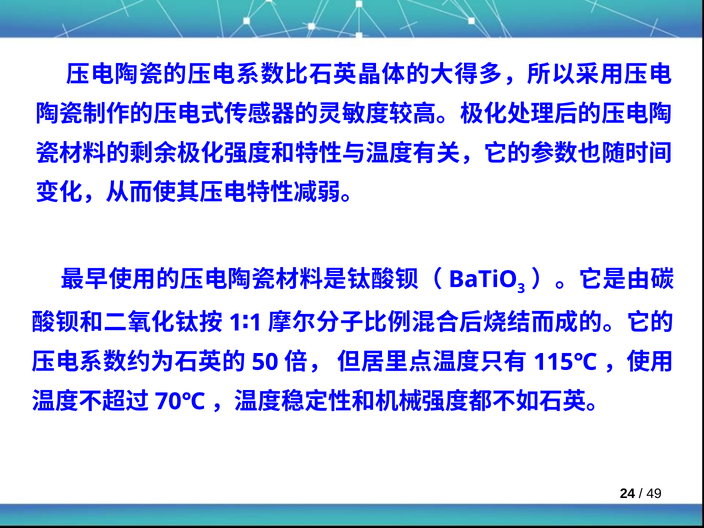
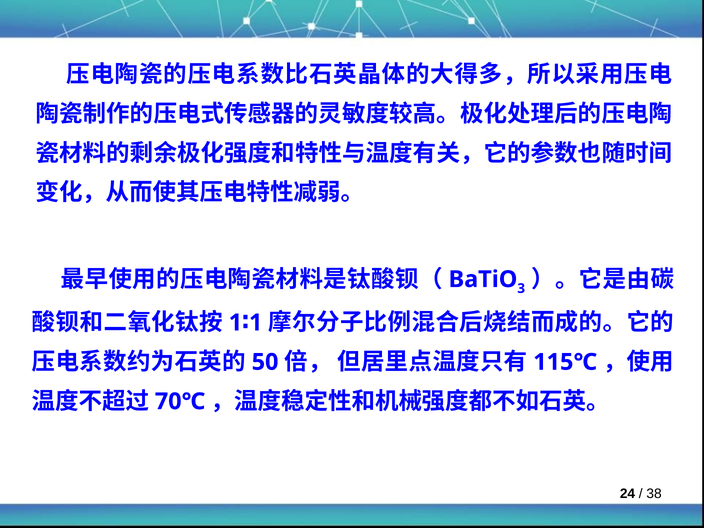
49: 49 -> 38 (654, 494)
